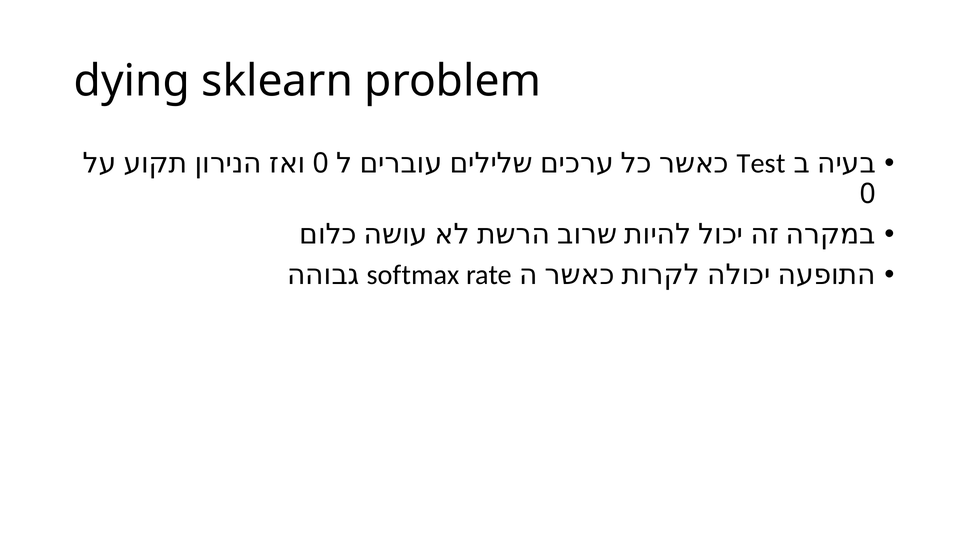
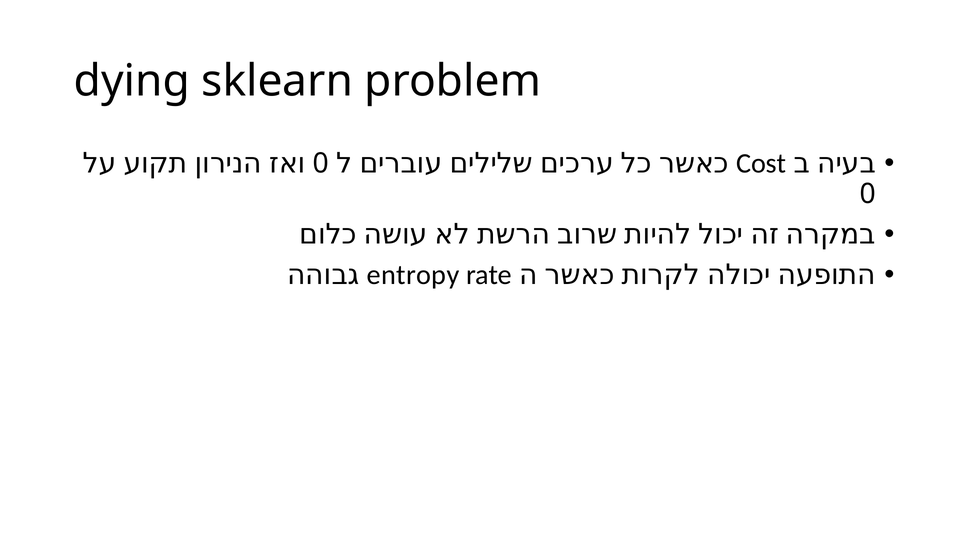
Test: Test -> Cost (761, 164)
softmax: softmax -> entropy (413, 275)
